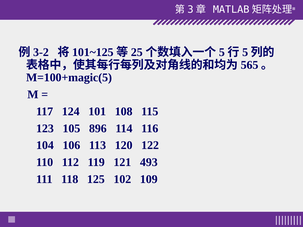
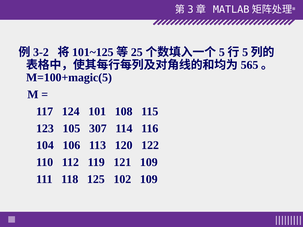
896: 896 -> 307 (98, 129)
121 493: 493 -> 109 (149, 162)
